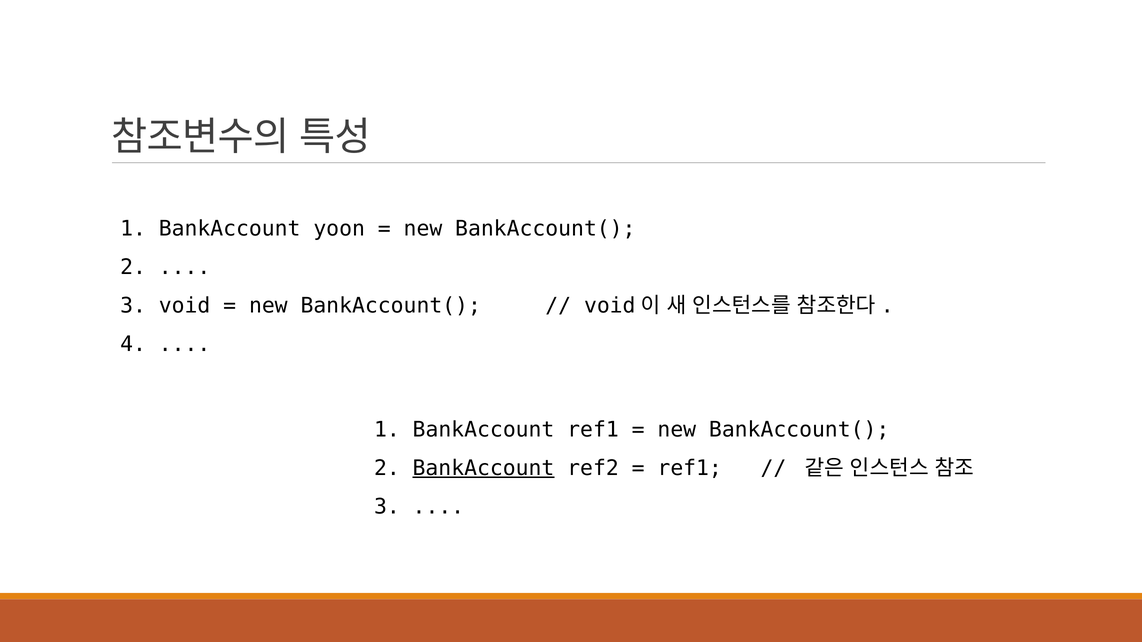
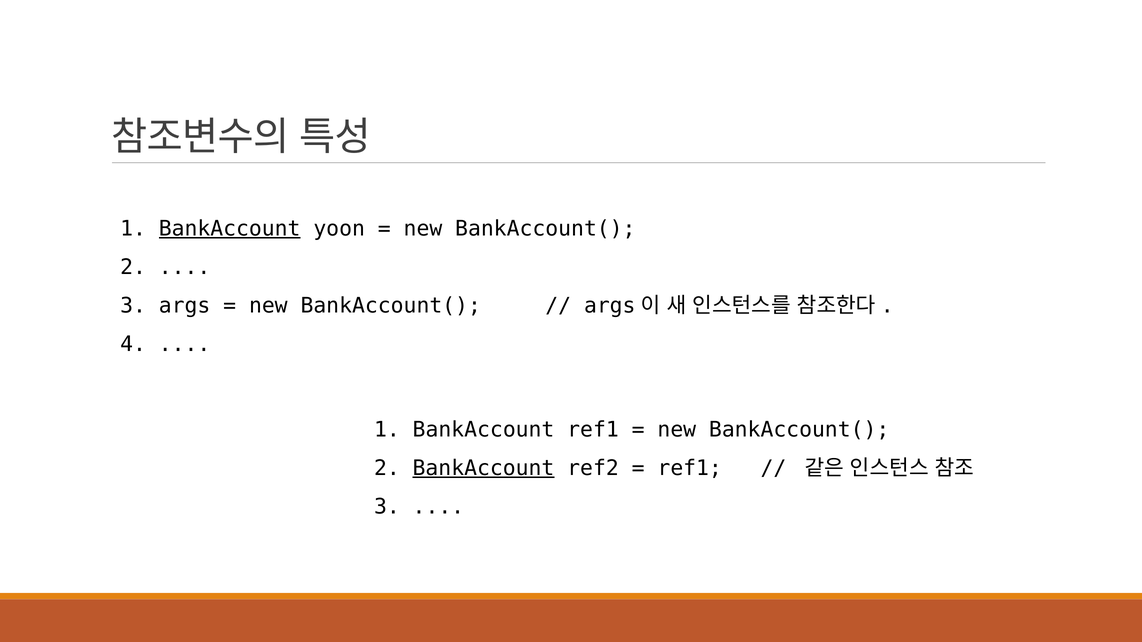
BankAccount underline: none -> present (230, 229)
3 void: void -> args (185, 306)
void: void -> args (610, 306)
